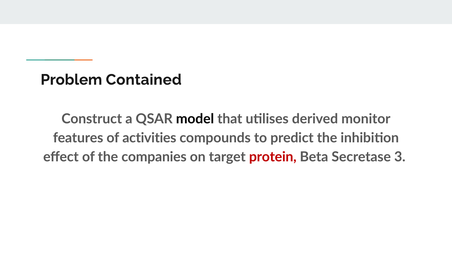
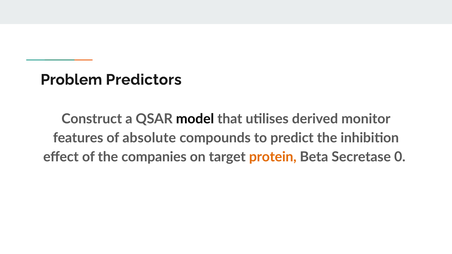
Contained: Contained -> Predictors (144, 80)
activities: activities -> absolute (149, 138)
protein colour: red -> orange (273, 157)
3: 3 -> 0 (400, 157)
